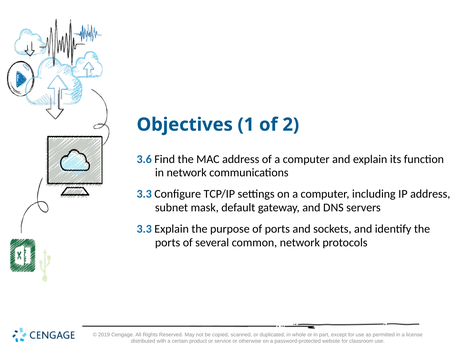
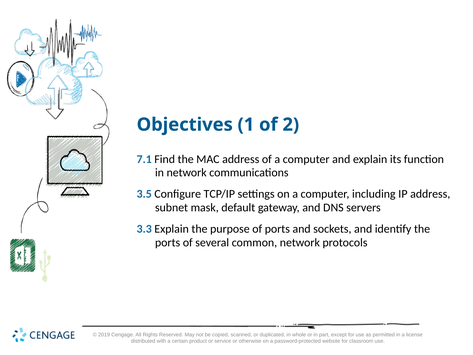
3.6: 3.6 -> 7.1 (144, 159)
3.3: 3.3 -> 3.5 (144, 194)
